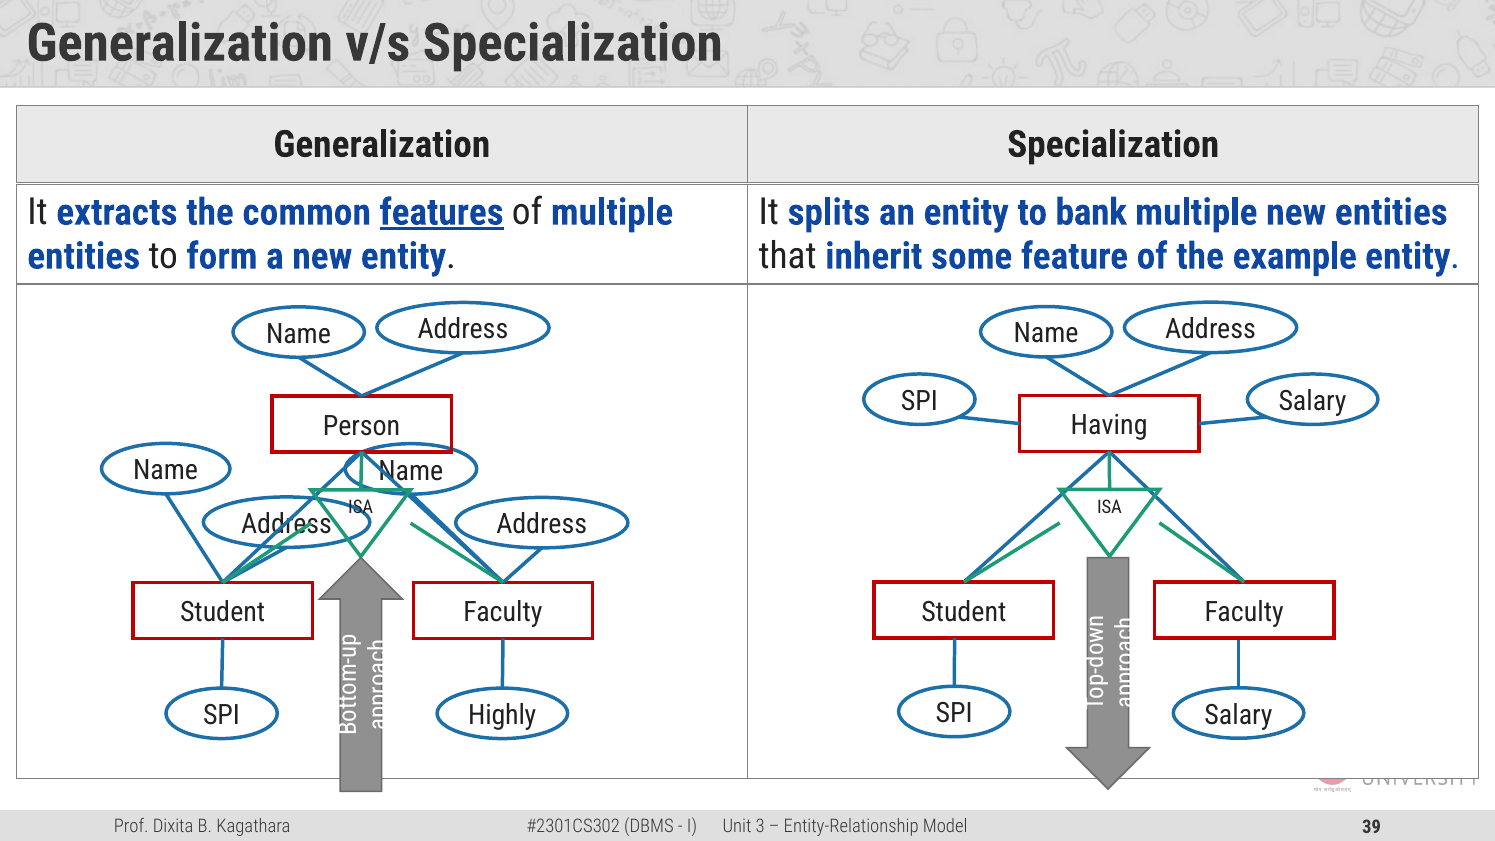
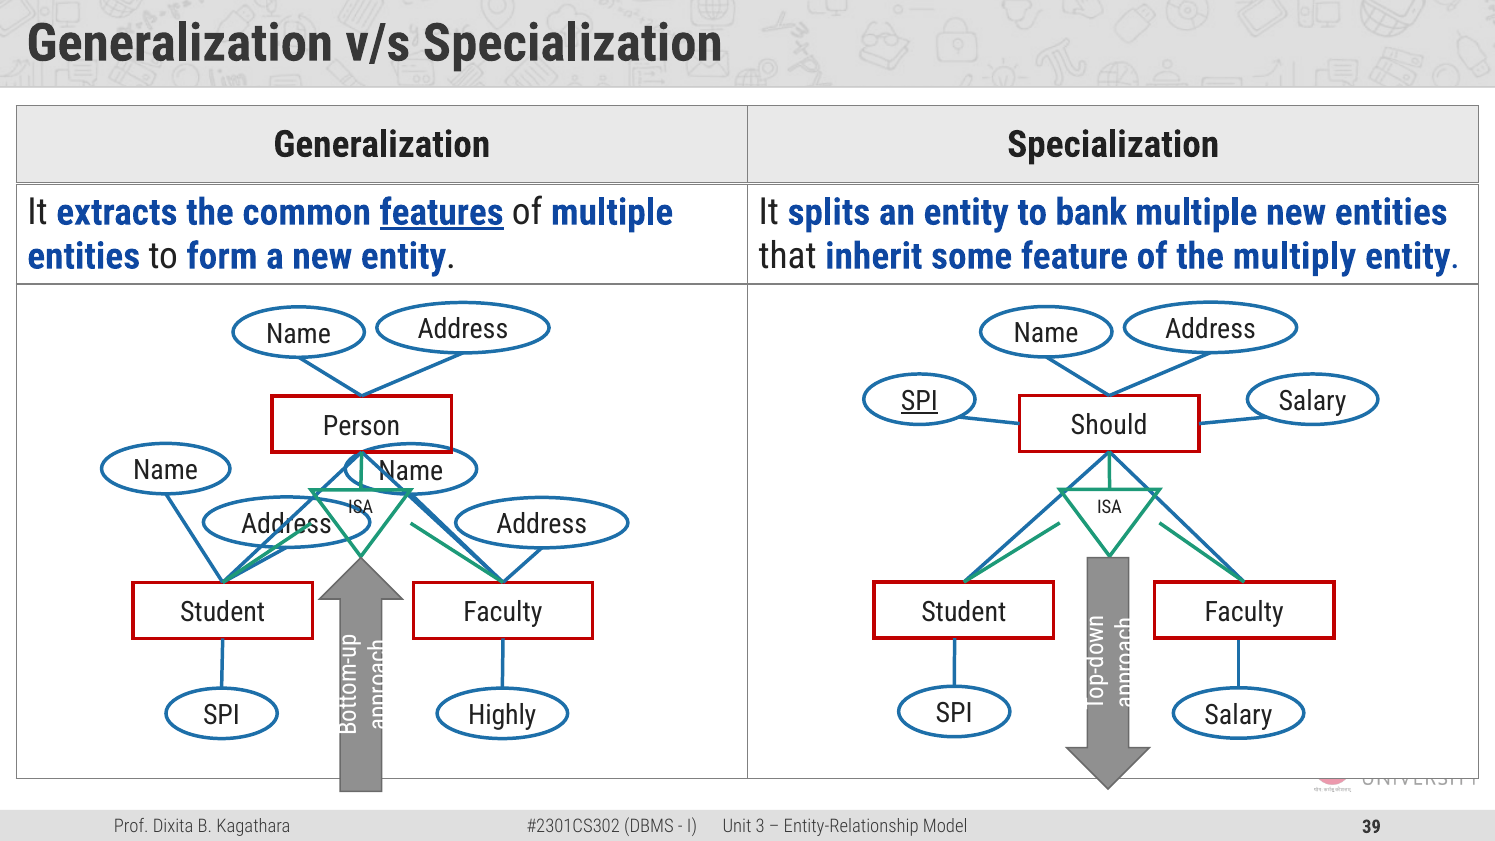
example: example -> multiply (1294, 256)
SPI underline: none -> present (919, 401)
Having: Having -> Should (1109, 426)
